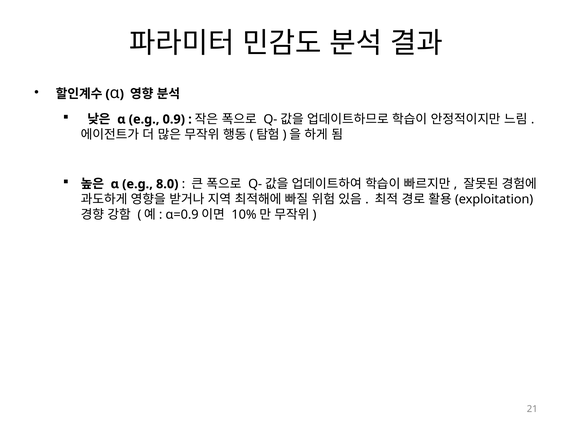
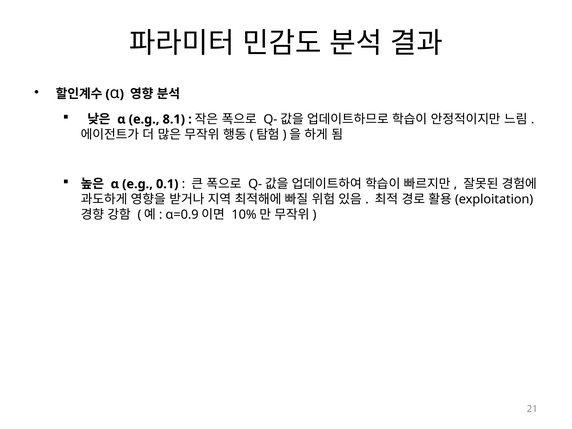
0.9: 0.9 -> 8.1 (174, 119)
8.0: 8.0 -> 0.1 (167, 184)
